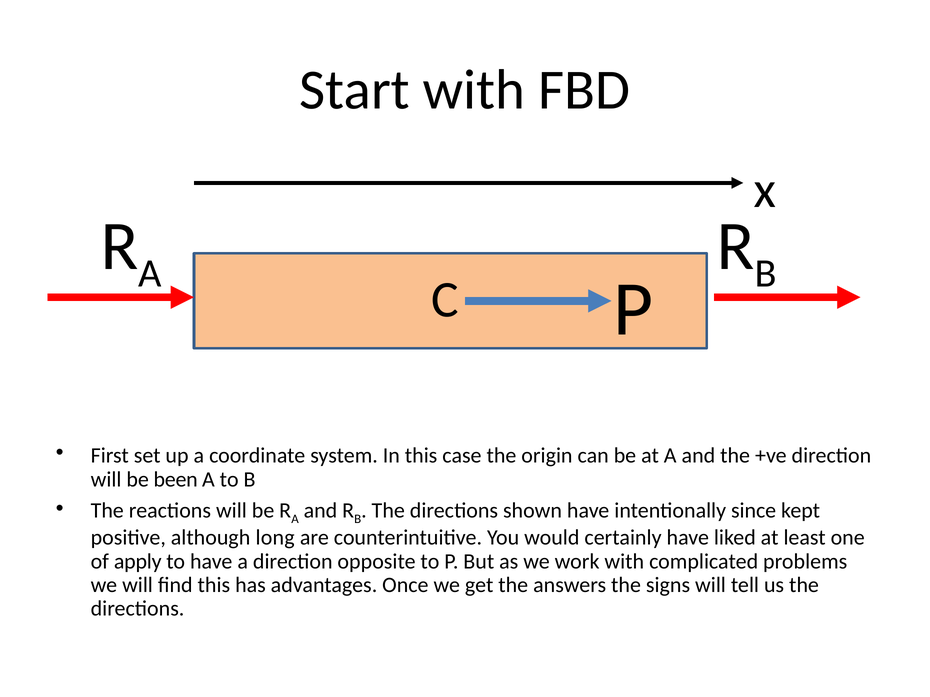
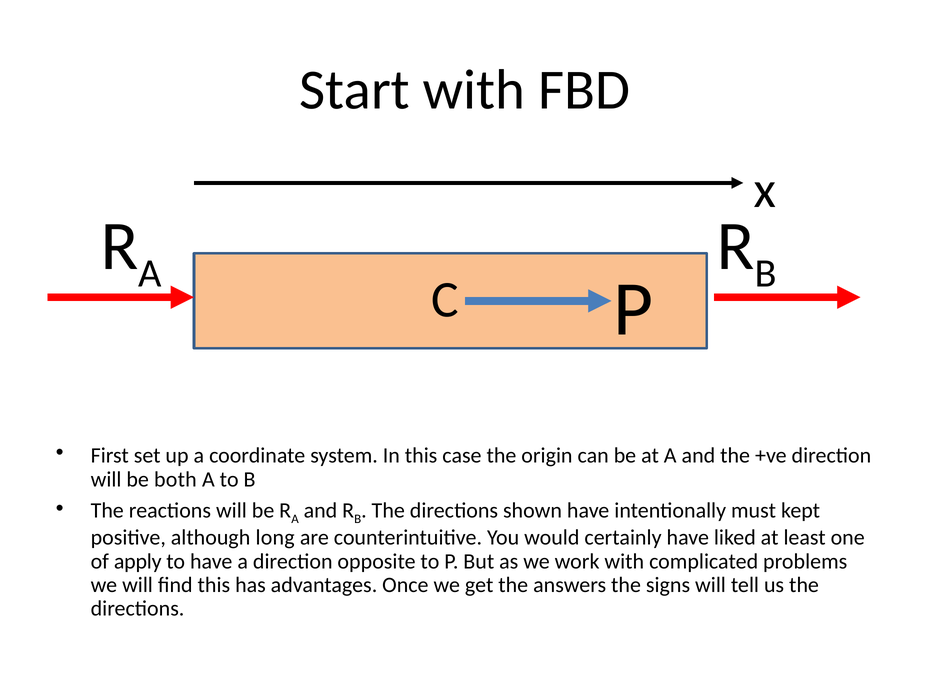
been: been -> both (175, 480)
since: since -> must (754, 511)
